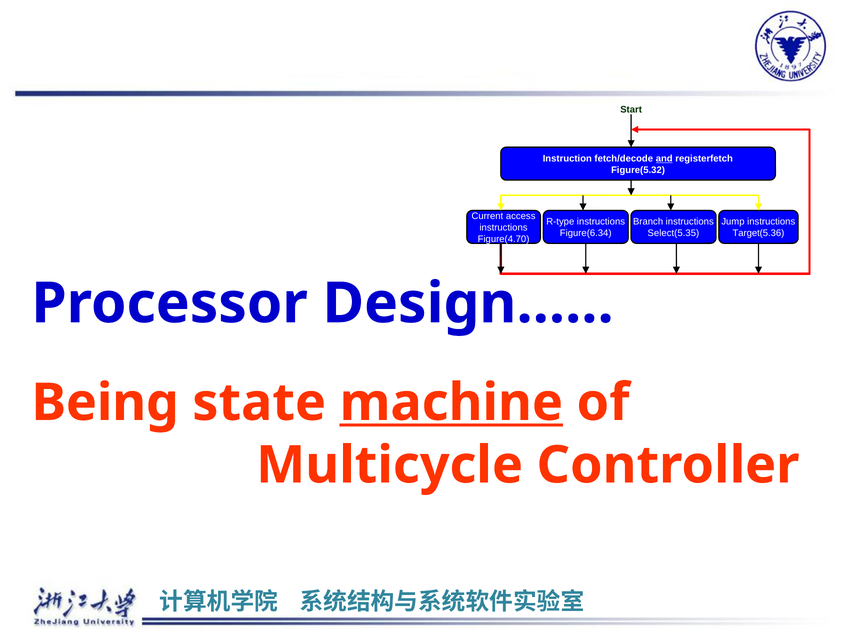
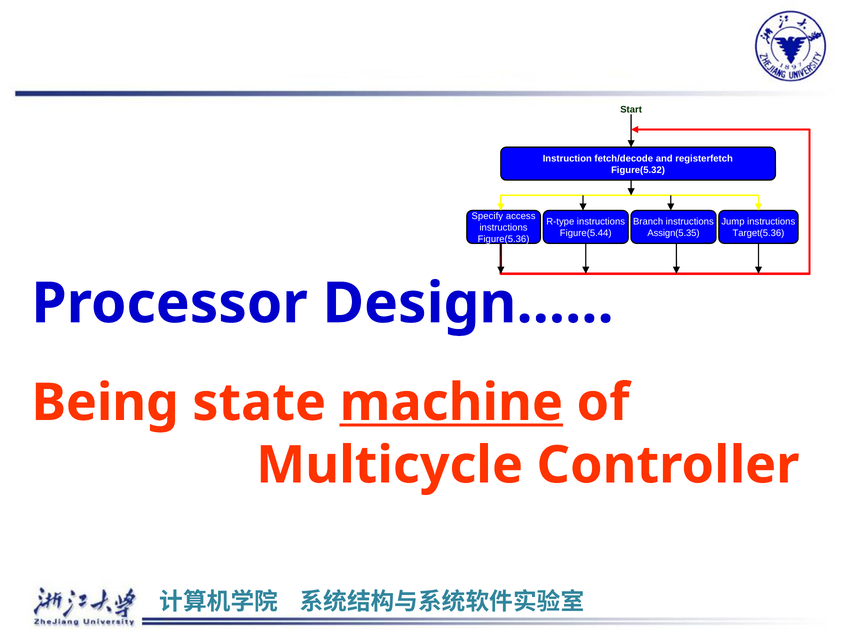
and underline: present -> none (664, 159)
Current: Current -> Specify (487, 216)
Figure(6.34: Figure(6.34 -> Figure(5.44 (586, 233)
Select(5.35: Select(5.35 -> Assign(5.35 (674, 233)
Figure(4.70: Figure(4.70 -> Figure(5.36 (504, 239)
